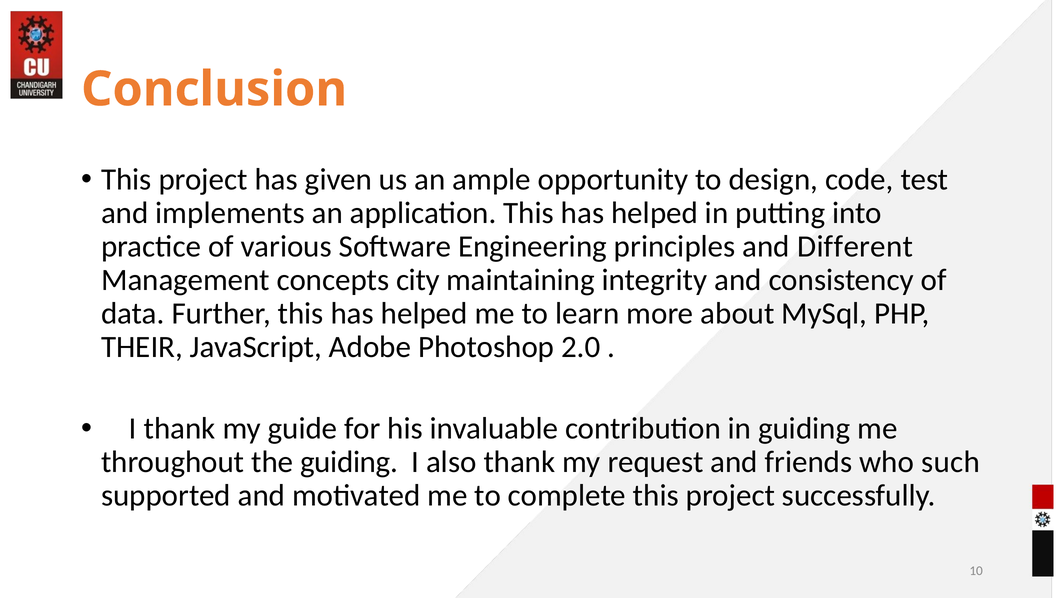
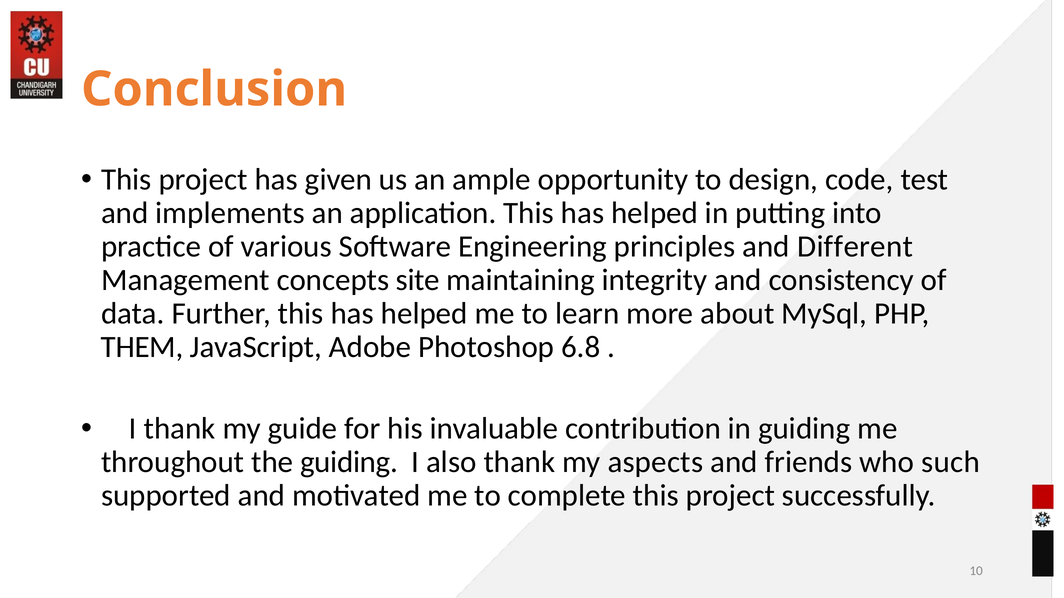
city: city -> site (418, 280)
THEIR: THEIR -> THEM (142, 347)
2.0: 2.0 -> 6.8 (581, 347)
request: request -> aspects (655, 462)
